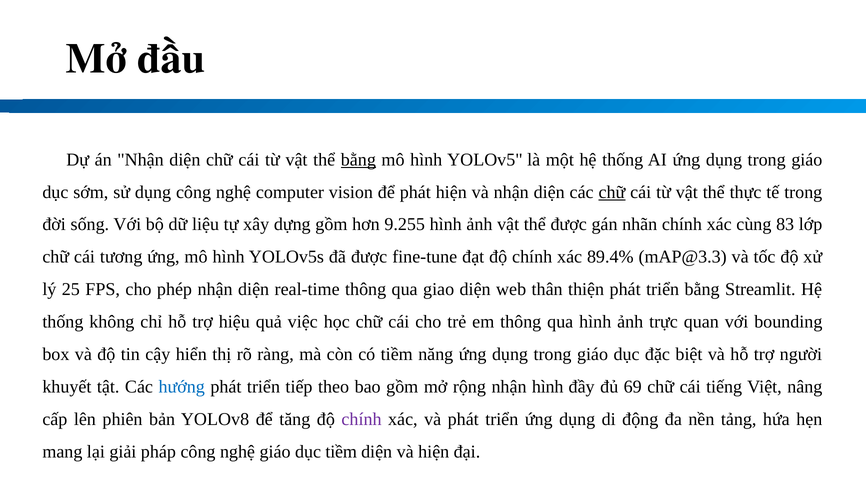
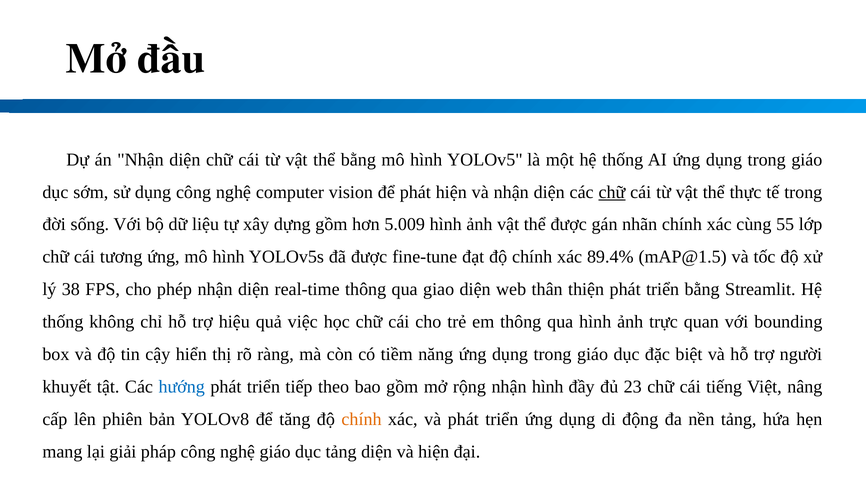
bằng underline: present -> none (358, 160)
9.255: 9.255 -> 5.009 (405, 225)
83: 83 -> 55 (785, 225)
mAP@3.3: mAP@3.3 -> mAP@1.5 (683, 257)
25: 25 -> 38 (71, 290)
69: 69 -> 23 (633, 387)
chính colour: purple -> orange (362, 419)
dục tiềm: tiềm -> tảng (341, 452)
